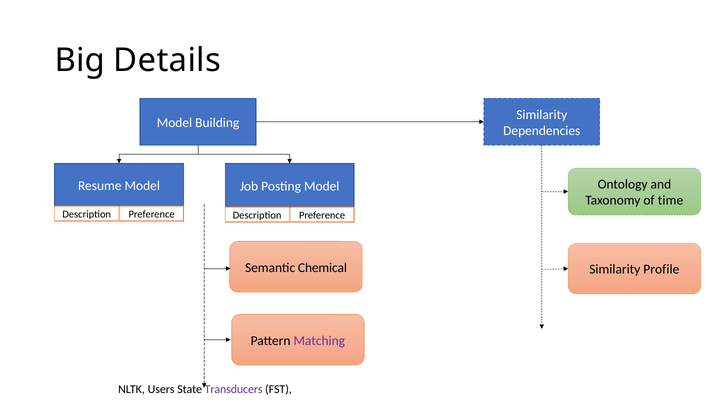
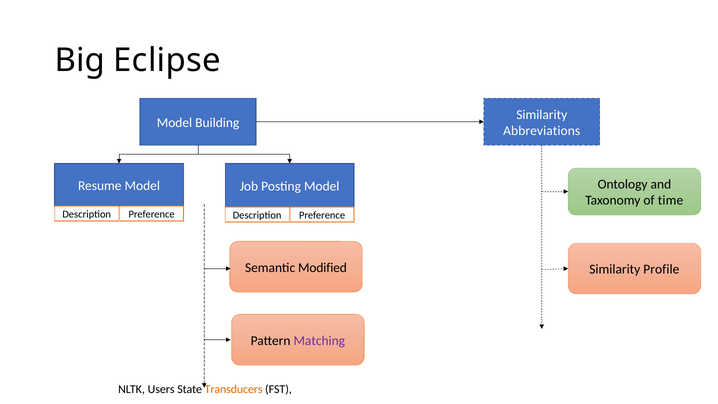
Details: Details -> Eclipse (167, 60)
Dependencies: Dependencies -> Abbreviations (542, 131)
Chemical: Chemical -> Modified (322, 268)
Transducers colour: purple -> orange (234, 389)
